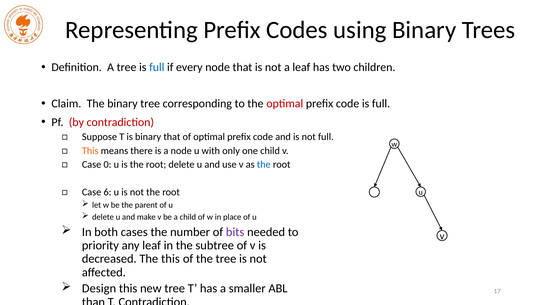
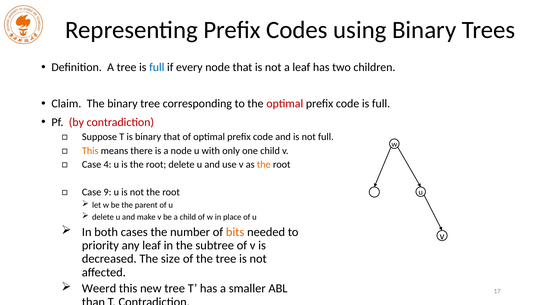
0: 0 -> 4 (107, 164)
the colour: blue -> orange (264, 164)
6: 6 -> 9 (107, 192)
bits colour: purple -> orange (235, 232)
The this: this -> size (170, 259)
Design: Design -> Weerd (99, 288)
